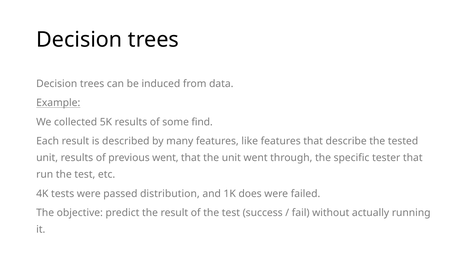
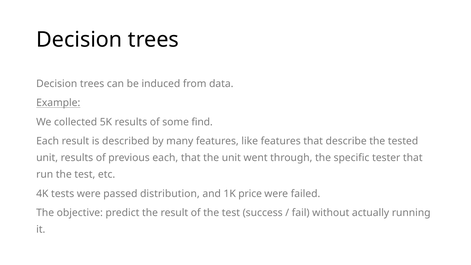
previous went: went -> each (165, 158)
does: does -> price (250, 194)
